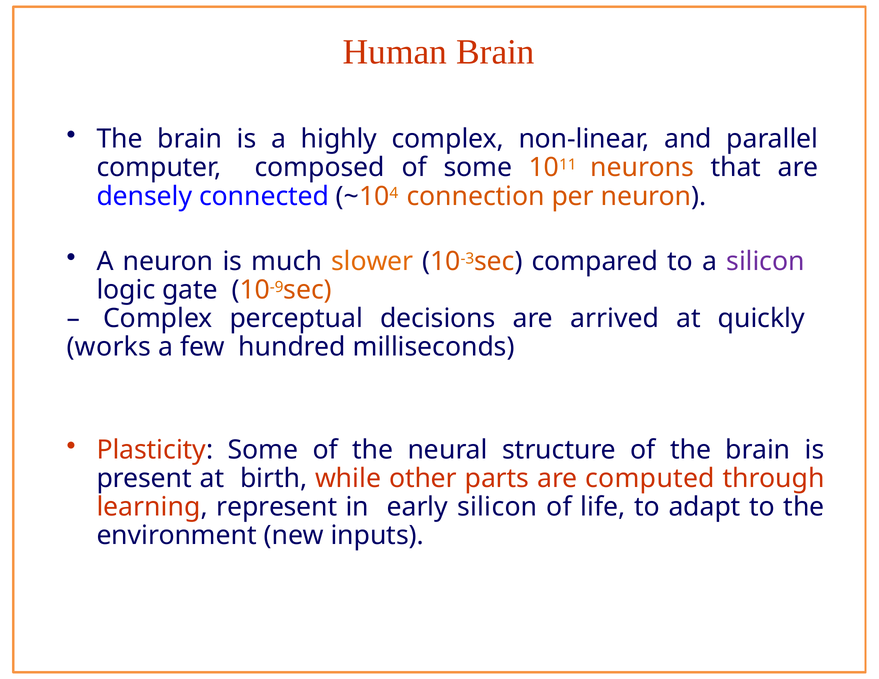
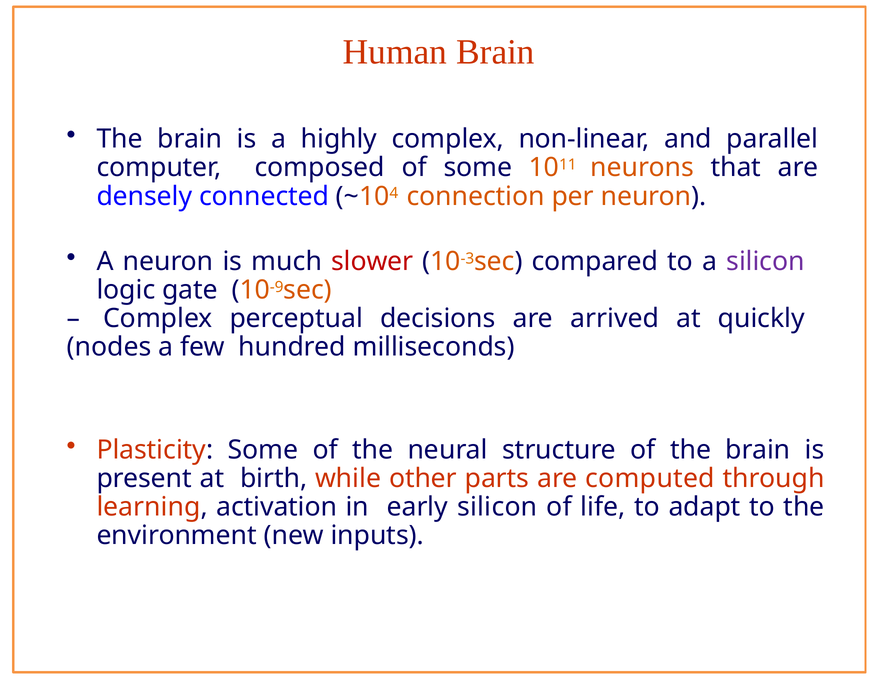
slower colour: orange -> red (372, 262)
works: works -> nodes (109, 347)
represent: represent -> activation (277, 507)
